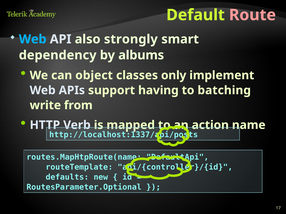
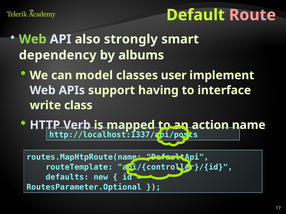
Web colour: light blue -> light green (33, 39)
object: object -> model (94, 75)
only: only -> user (174, 75)
batching: batching -> interface (224, 91)
from: from -> class (78, 106)
